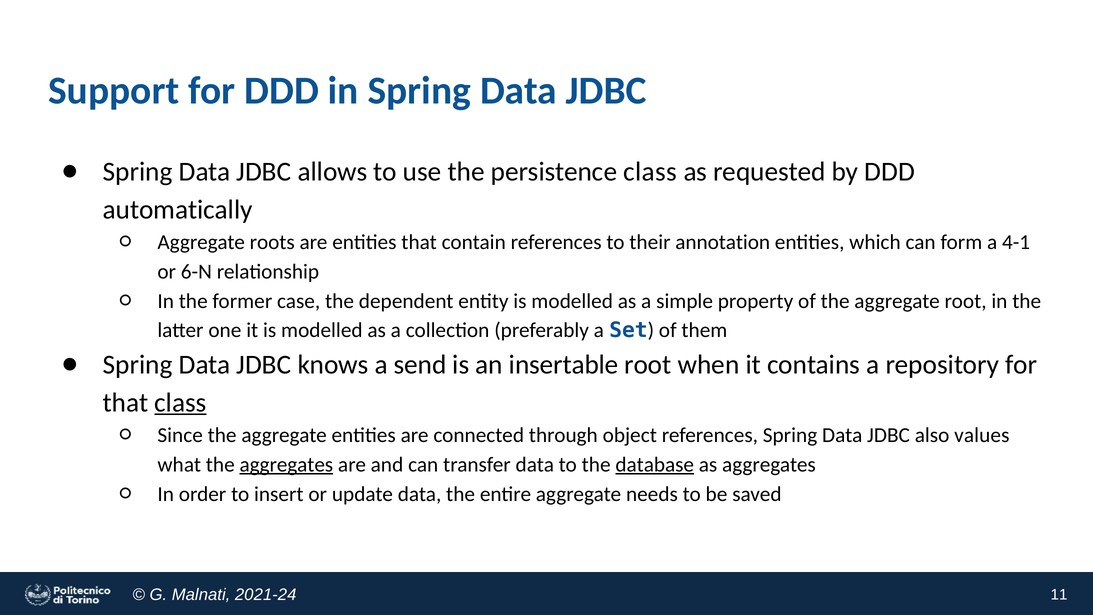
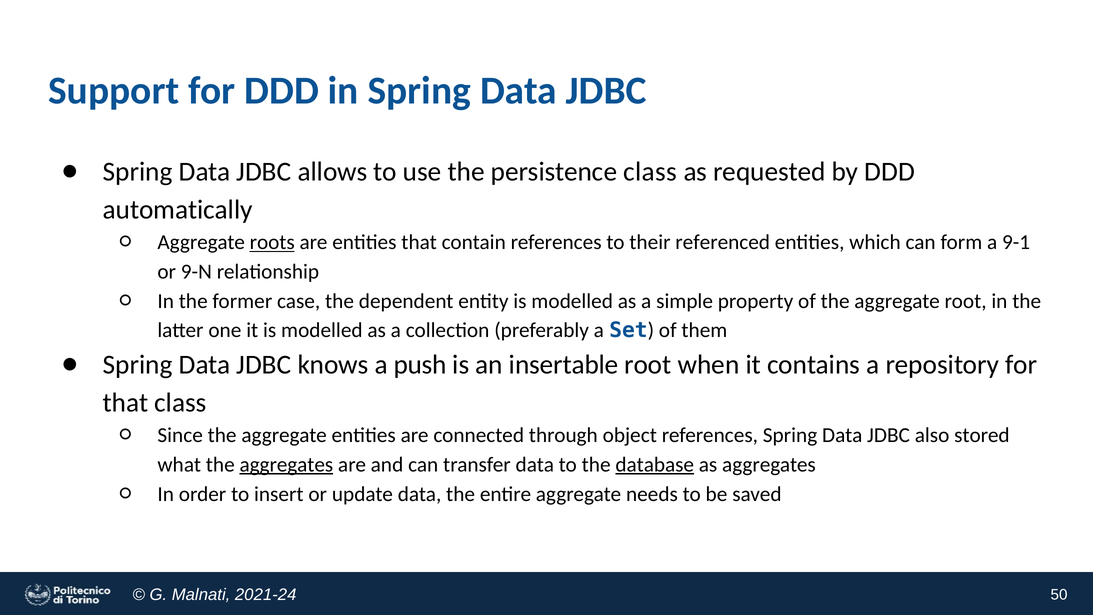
roots underline: none -> present (272, 242)
annotation: annotation -> referenced (723, 242)
4-1: 4-1 -> 9-1 (1016, 242)
6-N: 6-N -> 9-N (196, 272)
send: send -> push (420, 365)
class underline: present -> none (180, 403)
values: values -> stored (982, 435)
11: 11 -> 50 (1059, 595)
